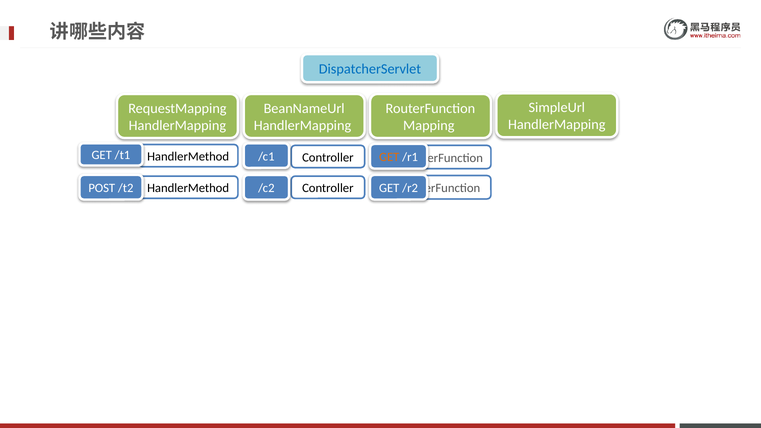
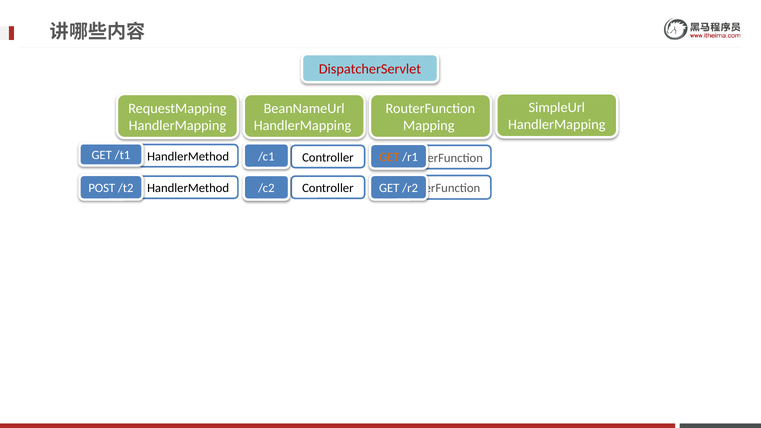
DispatcherServlet colour: blue -> red (370, 69)
